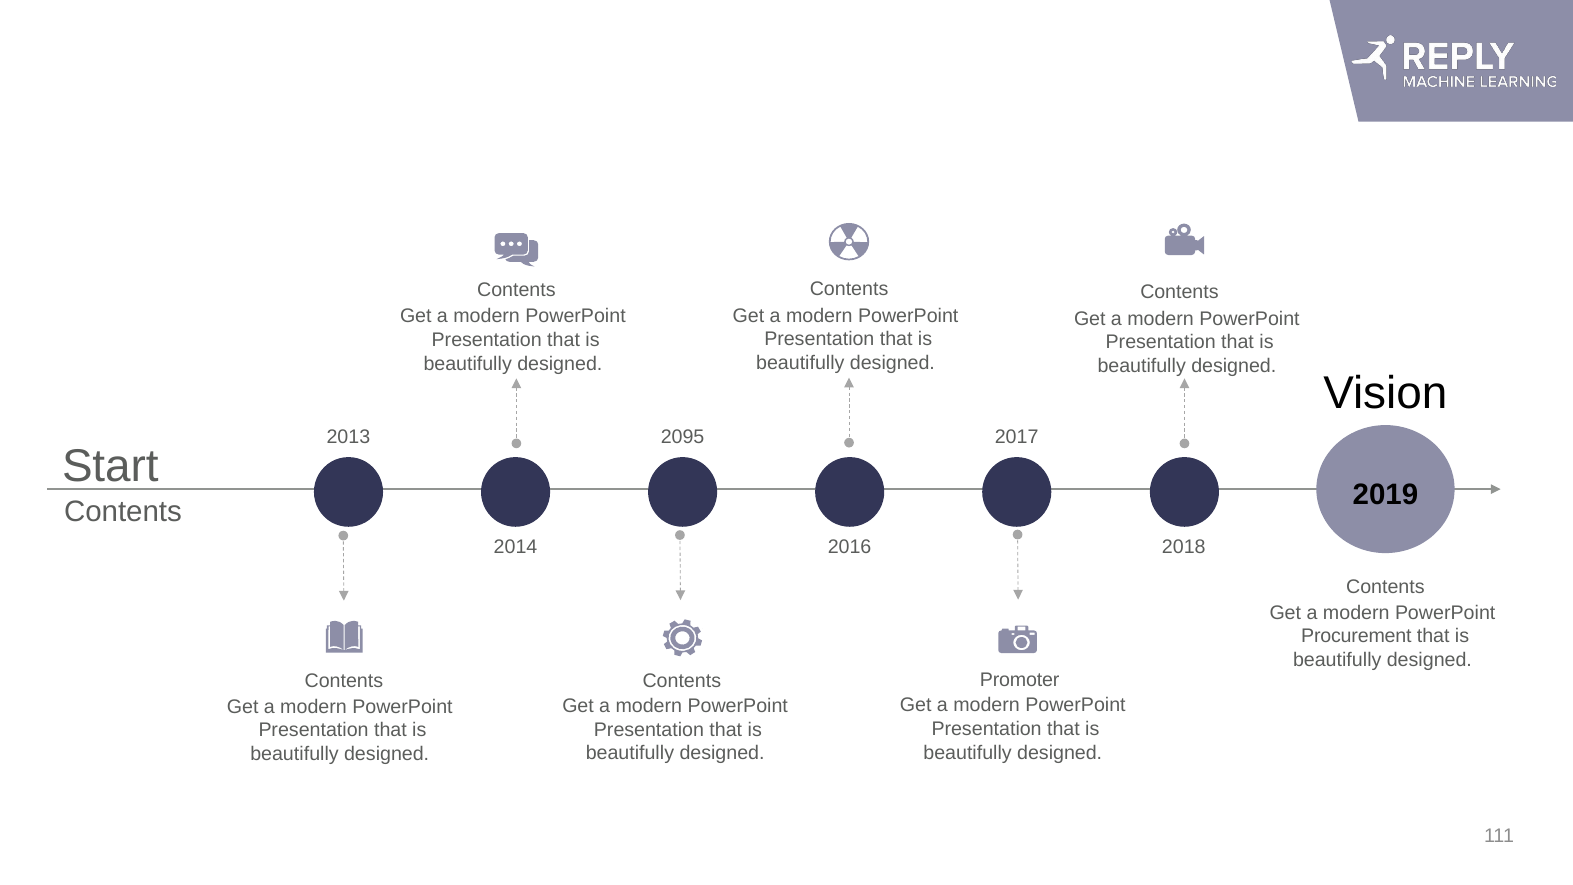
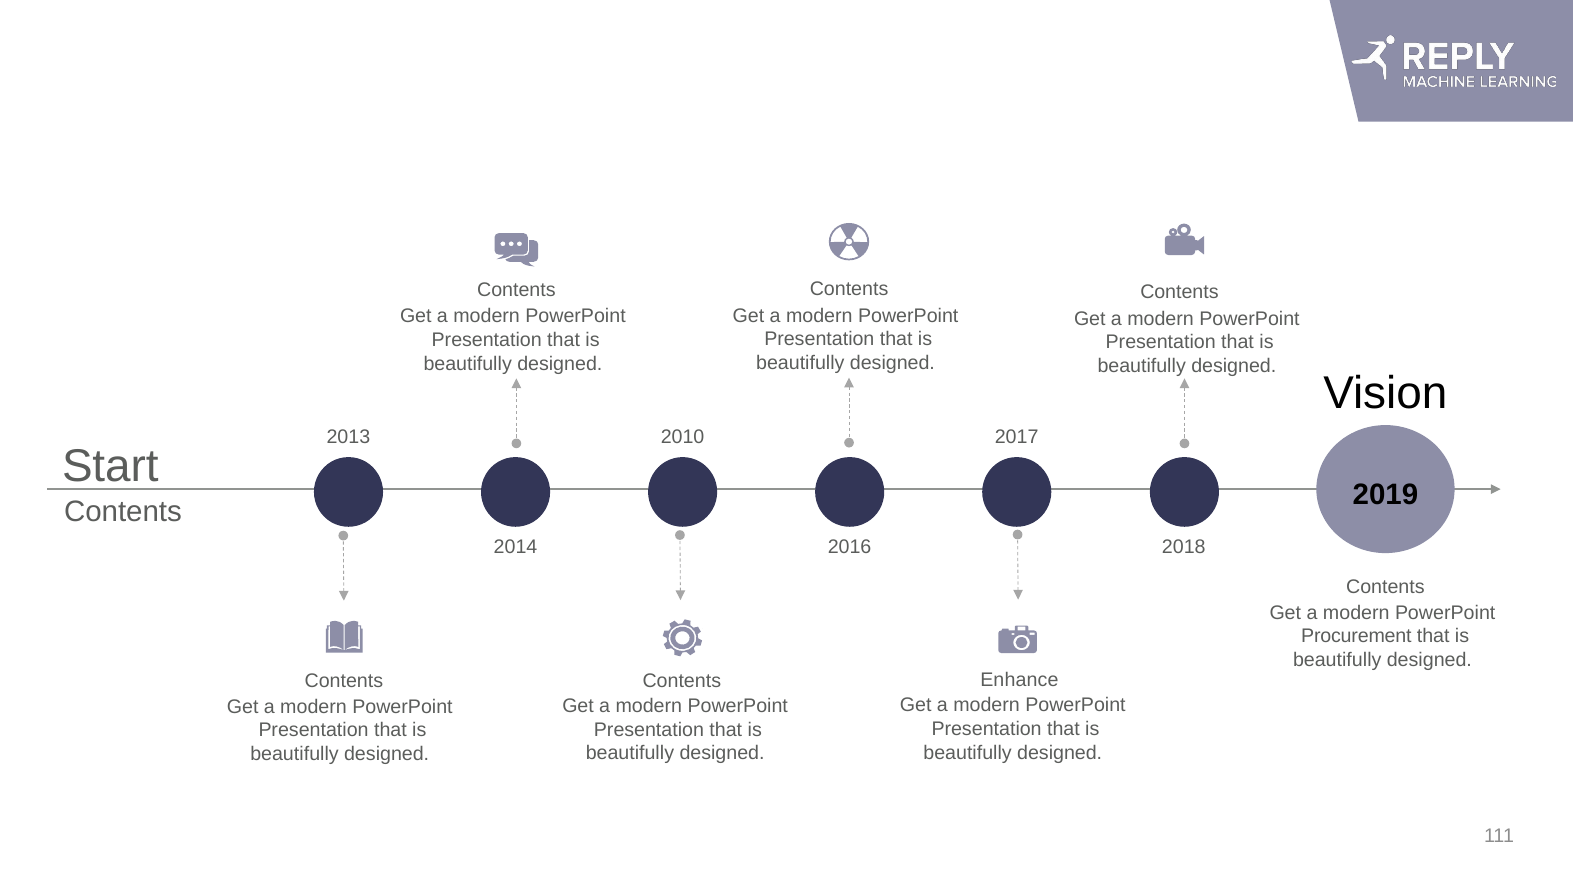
2095: 2095 -> 2010 (683, 437)
Promoter: Promoter -> Enhance (1019, 680)
